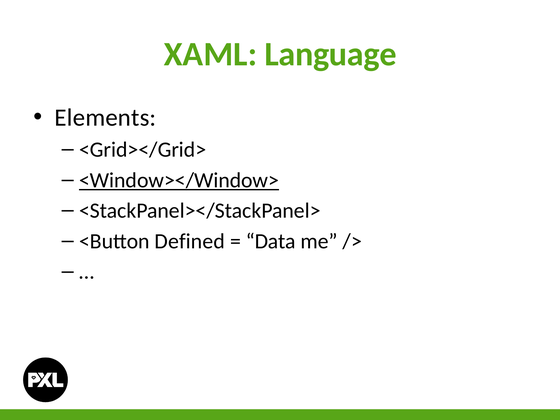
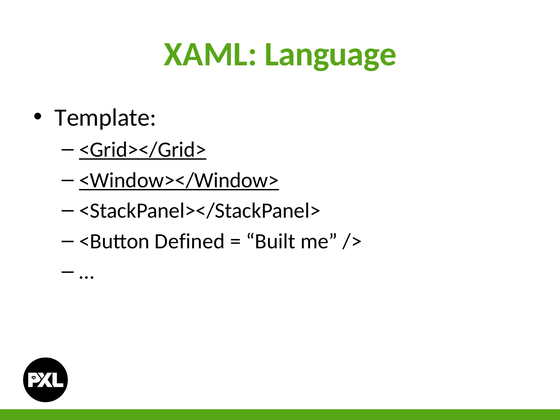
Elements: Elements -> Template (106, 117)
<Grid></Grid> underline: none -> present (143, 150)
Data: Data -> Built (271, 241)
